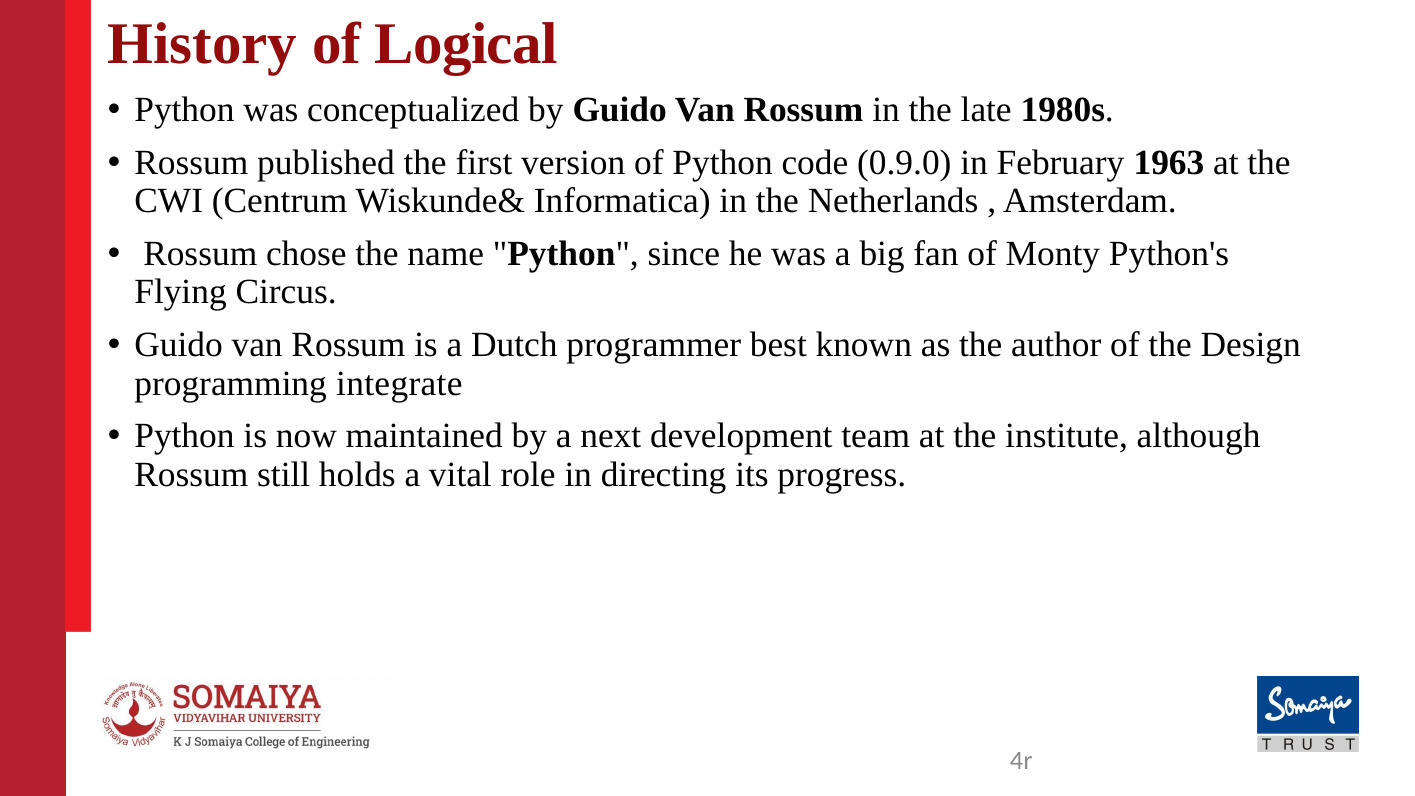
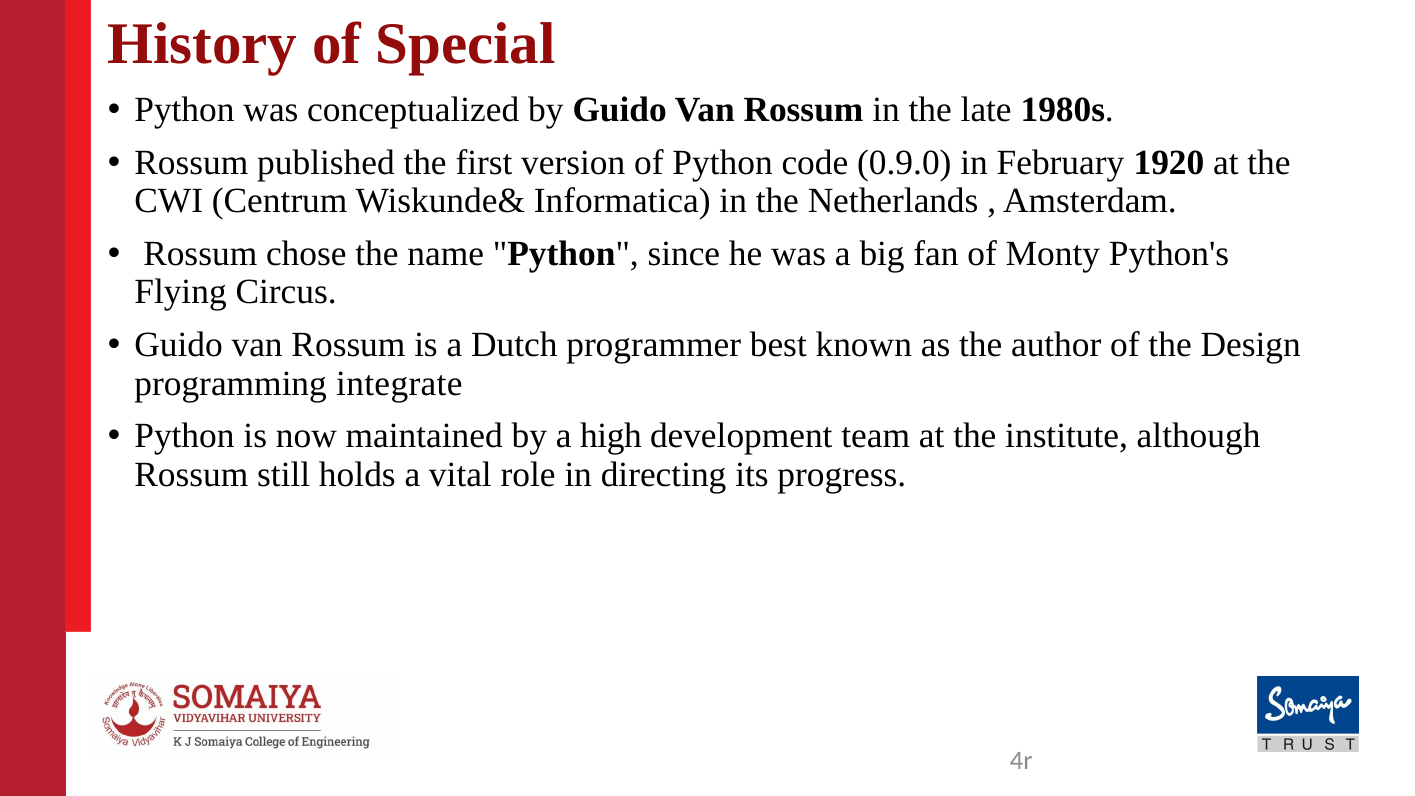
Logical: Logical -> Special (466, 44)
1963: 1963 -> 1920 (1169, 163)
next: next -> high (611, 436)
